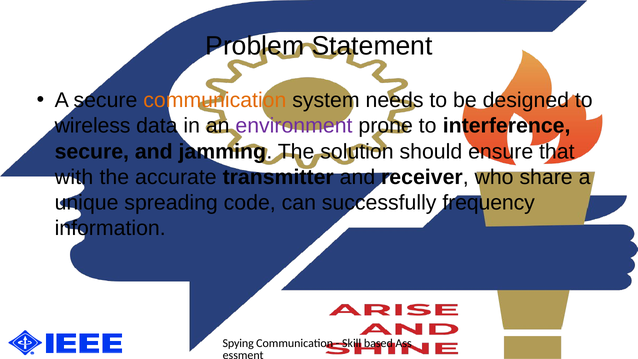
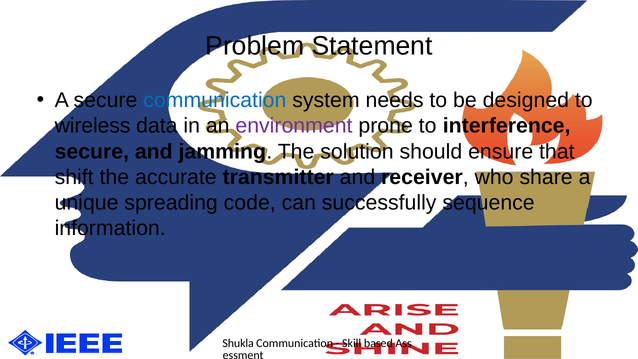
communication colour: orange -> blue (215, 100)
with: with -> shift (74, 177)
frequency: frequency -> sequence (489, 202)
Spying: Spying -> Shukla (238, 343)
